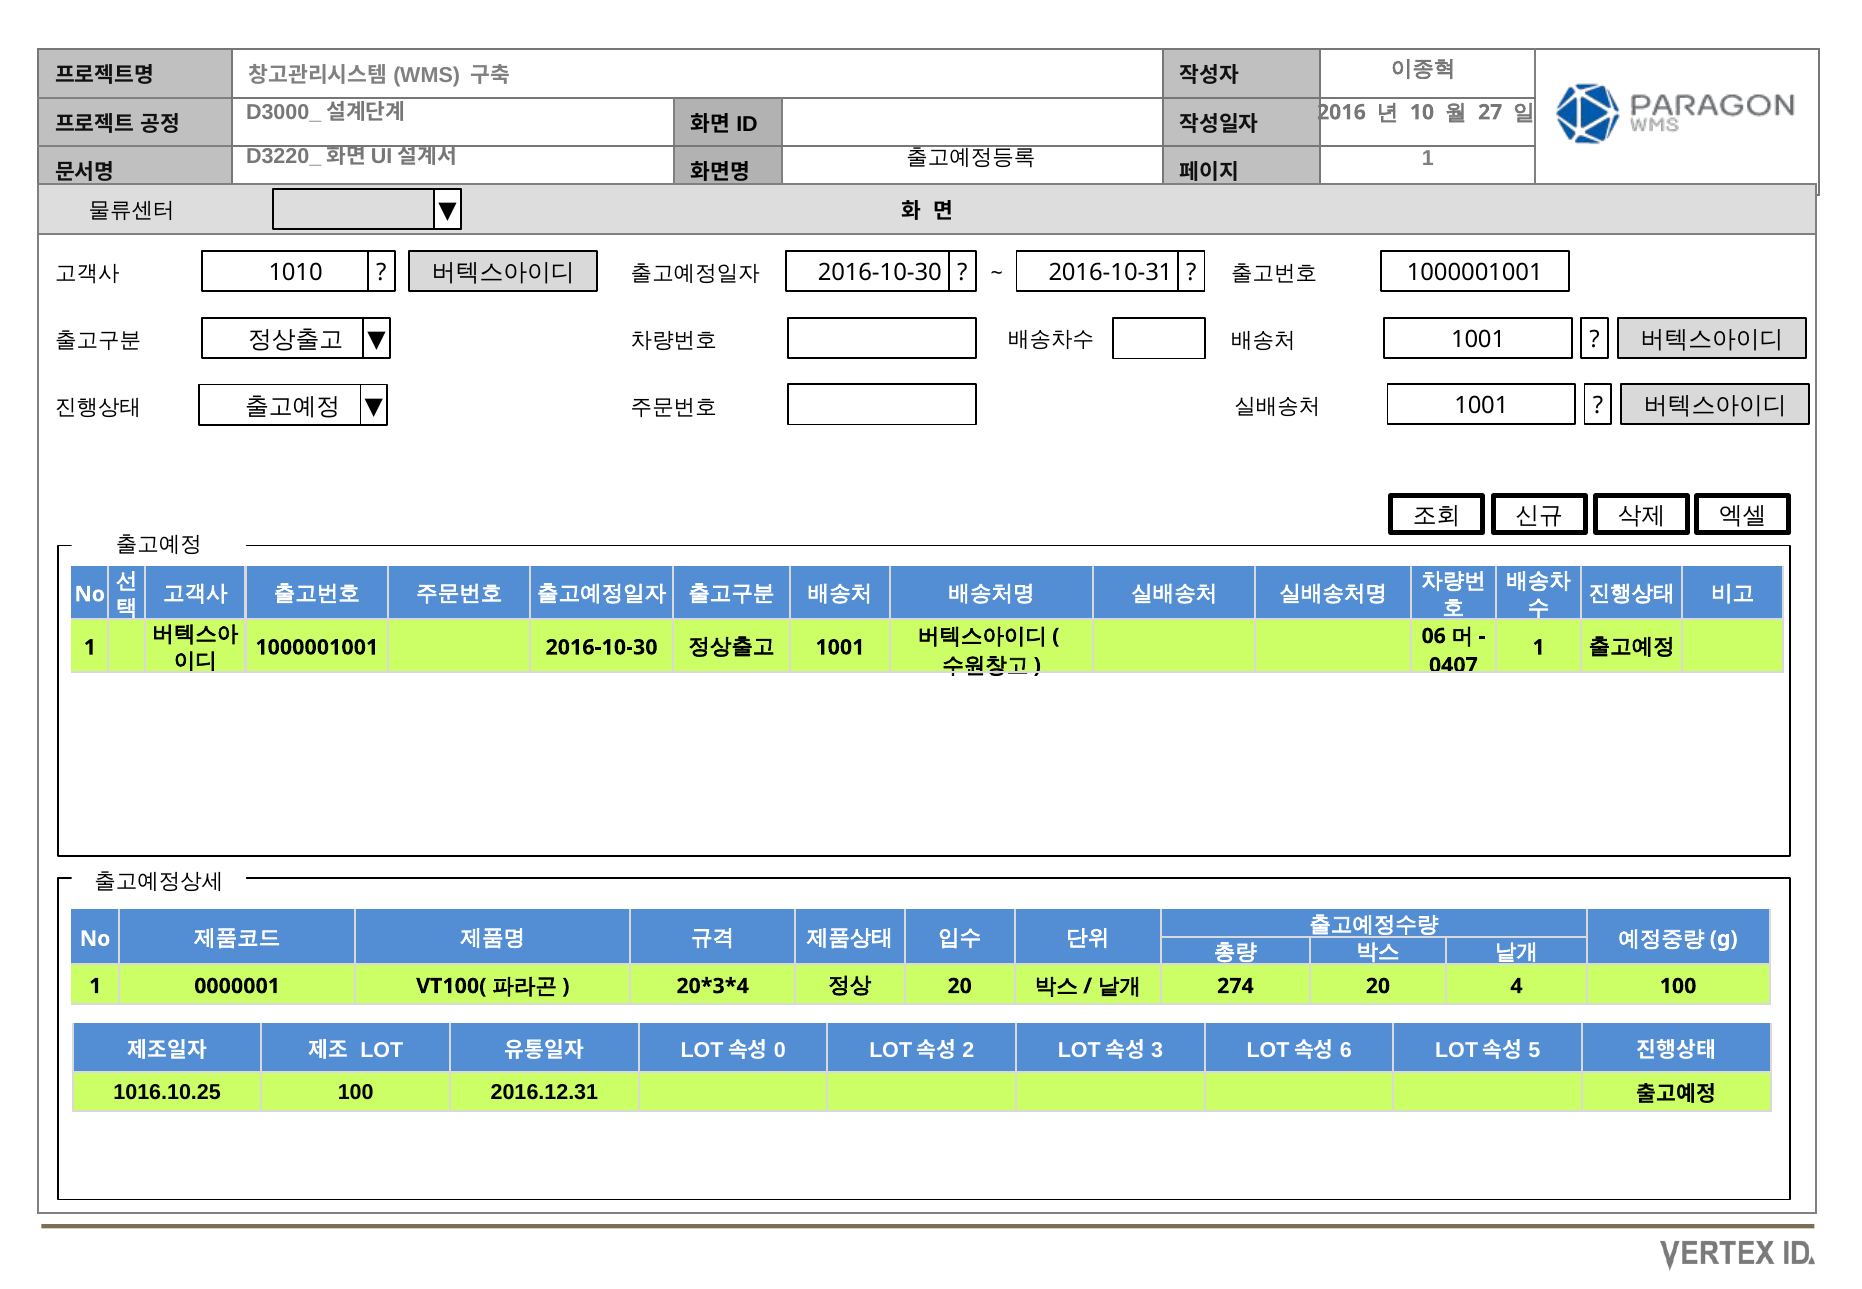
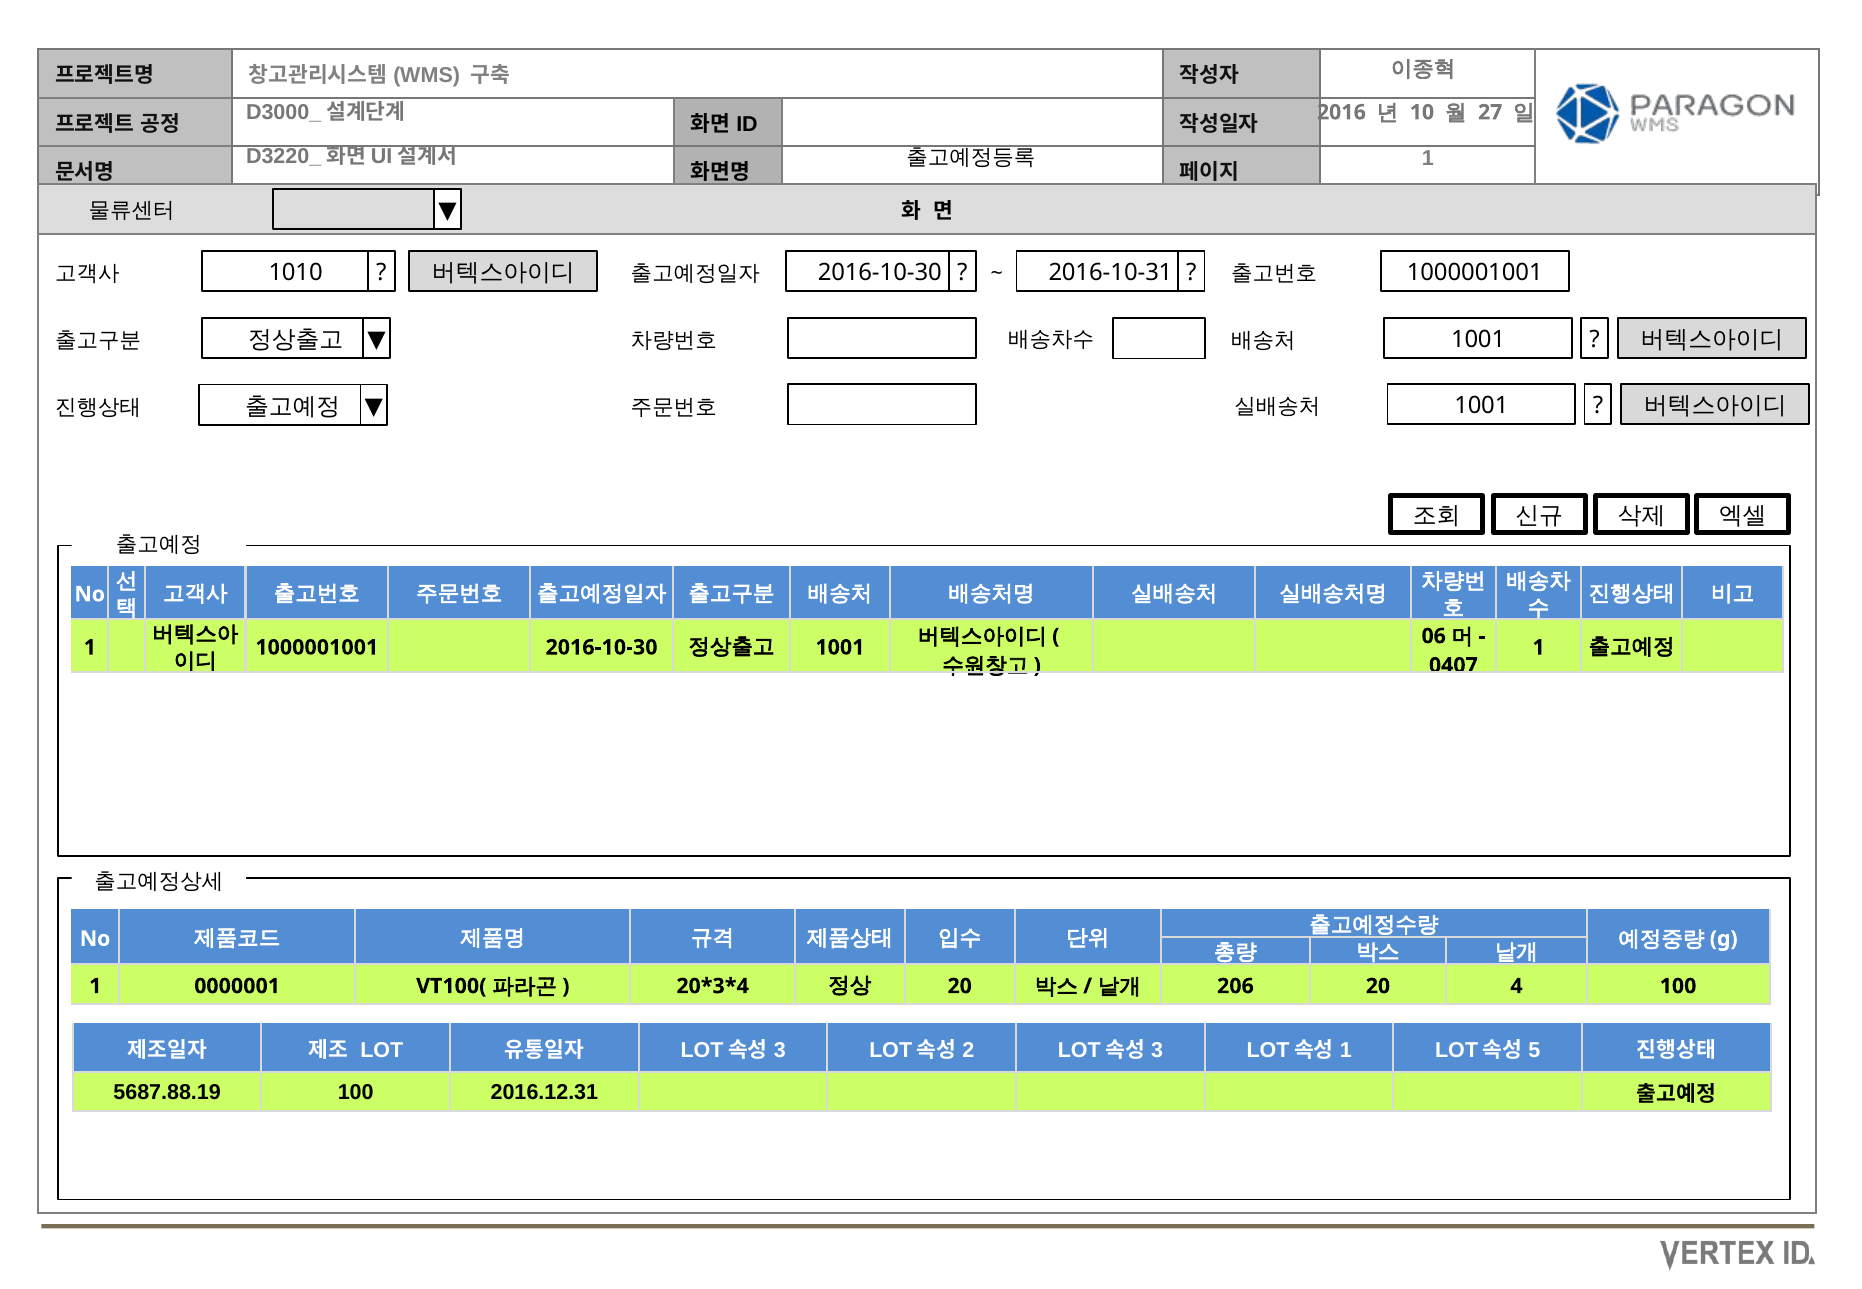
274: 274 -> 206 (1235, 986)
0: 0 -> 3 (780, 1051)
6: 6 -> 1 (1346, 1051)
1016.10.25: 1016.10.25 -> 5687.88.19 (167, 1092)
